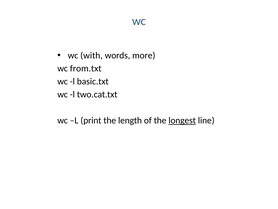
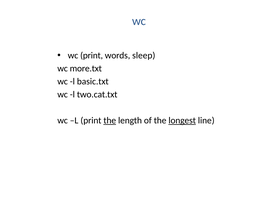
wc with: with -> print (92, 55)
more: more -> sleep (144, 55)
from.txt: from.txt -> more.txt (86, 68)
the underline: none -> present (110, 120)
